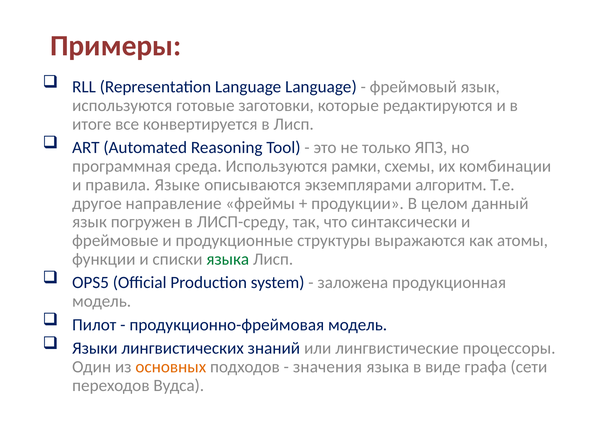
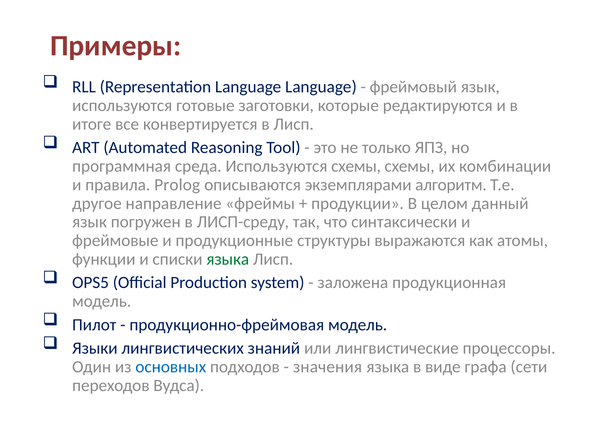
Используются рамки: рамки -> схемы (356, 166)
Языке: Языке -> Prolog (177, 185)
основных colour: orange -> blue (171, 367)
